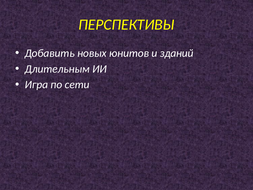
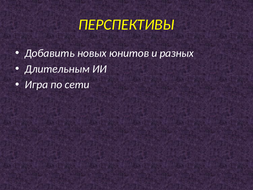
зданий: зданий -> разных (177, 53)
